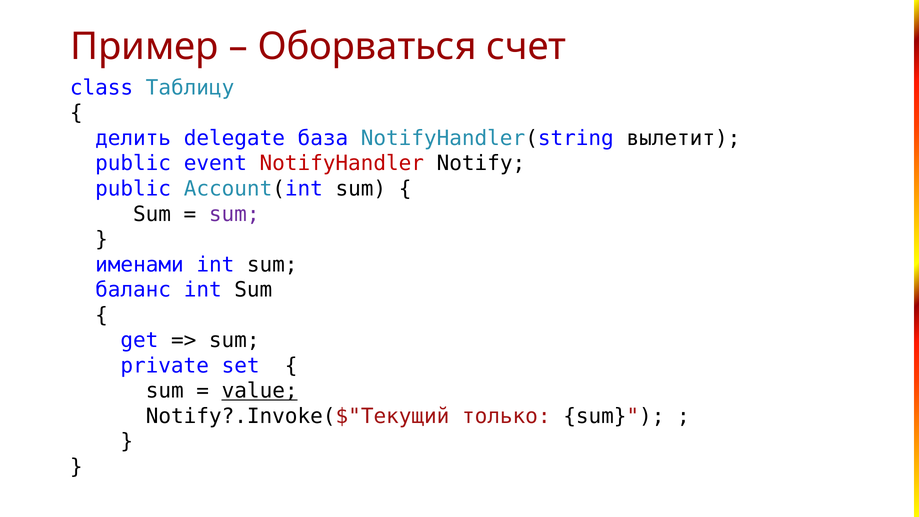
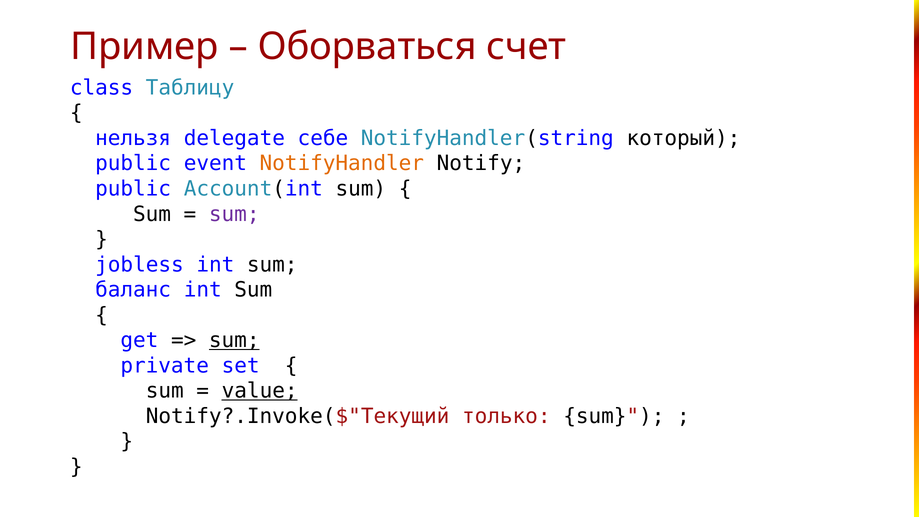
делить: делить -> нельзя (133, 138)
база: база -> себе (323, 138)
вылетит: вылетит -> который (683, 138)
NotifyHandler colour: red -> orange (342, 164)
именами: именами -> jobless (139, 265)
sum underline: none -> present (234, 340)
